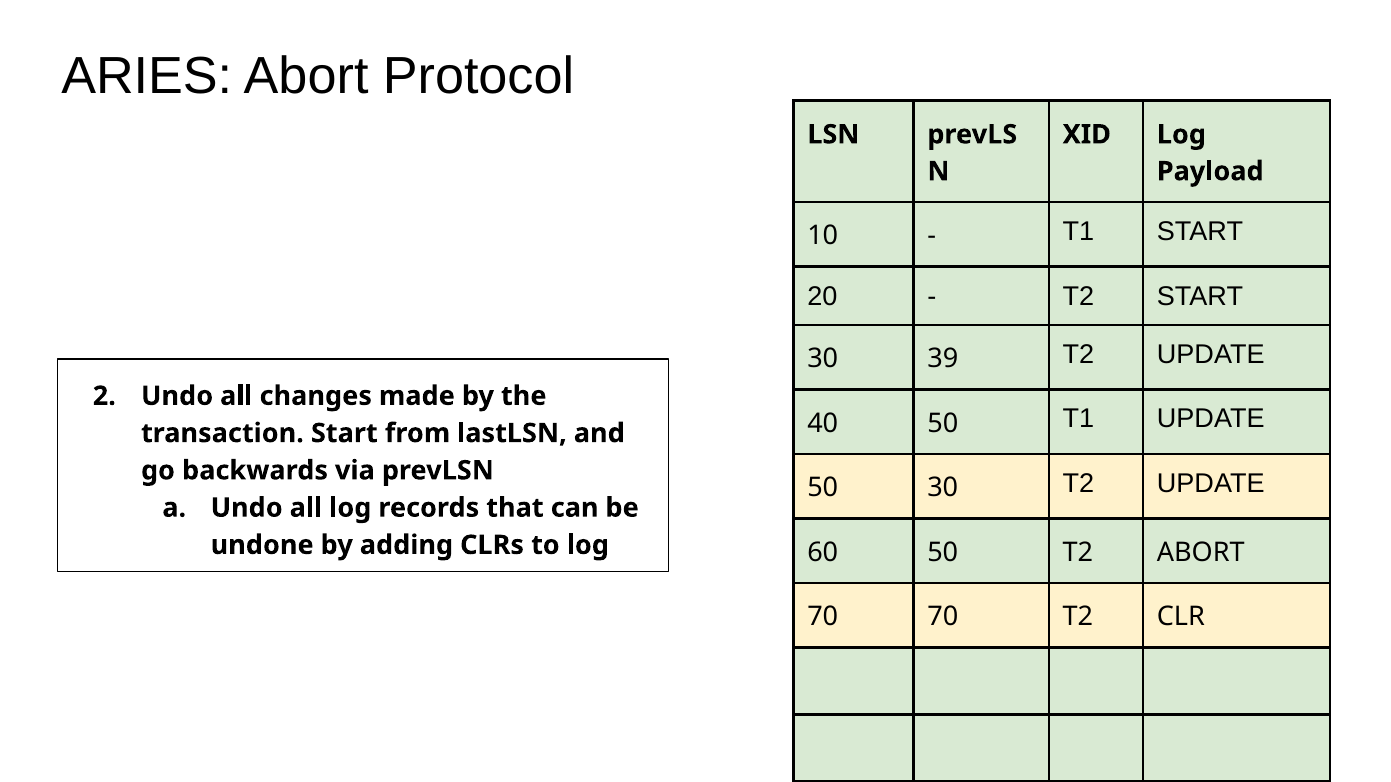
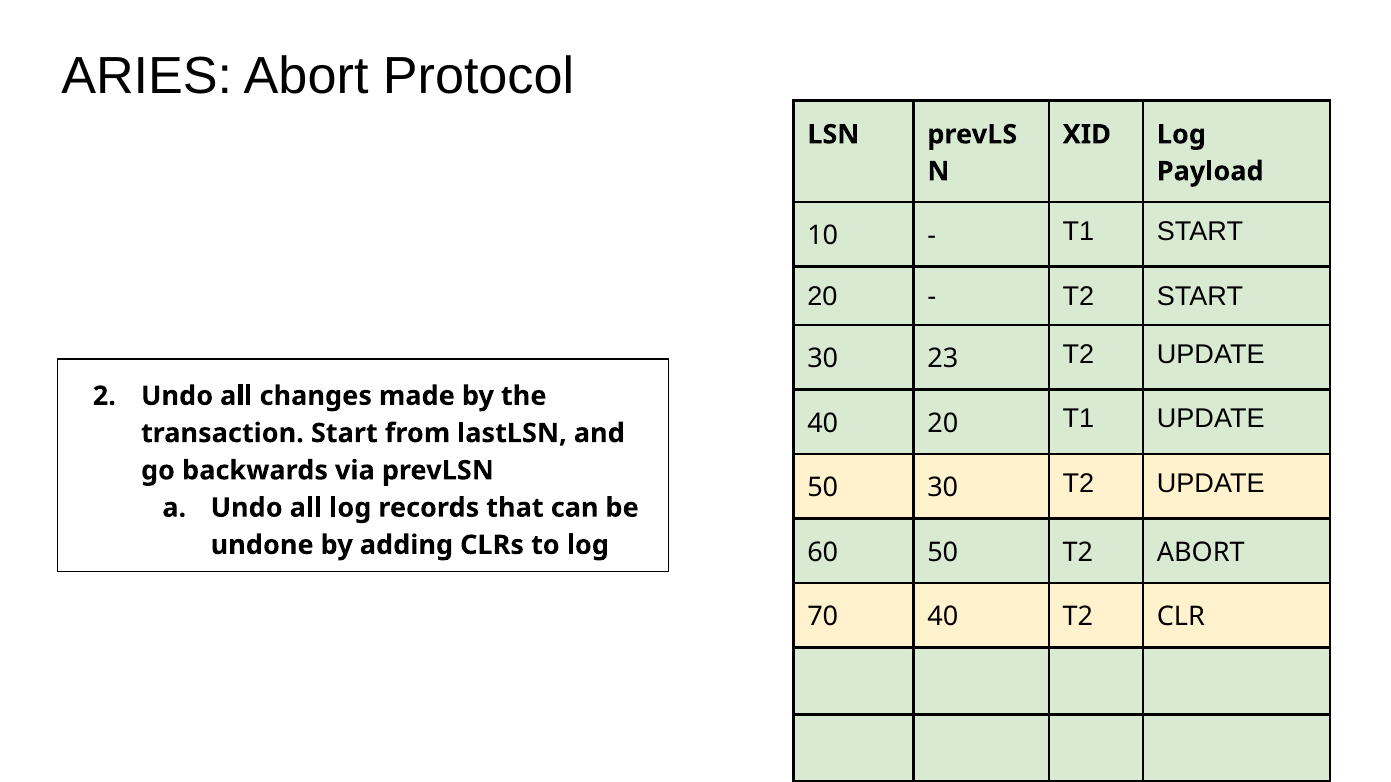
39: 39 -> 23 (943, 359)
40 50: 50 -> 20 (943, 423)
70 70: 70 -> 40 (943, 617)
